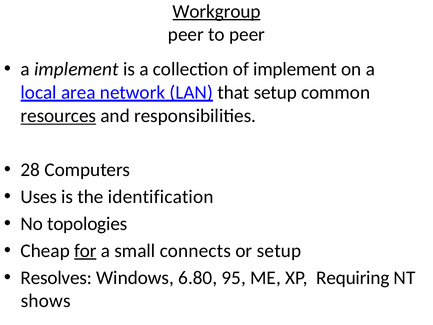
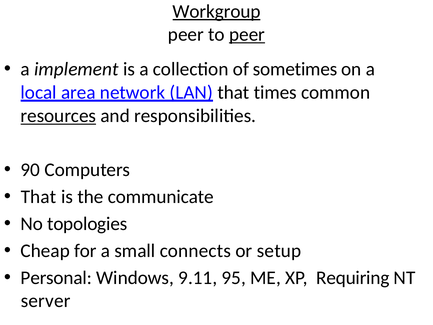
peer underline: none -> present (247, 35)
of implement: implement -> sometimes (295, 69)
that setup: setup -> times (275, 92)
28: 28 -> 90 (30, 170)
Uses: Uses -> That (39, 197)
identification: identification -> communicate (161, 197)
for underline: present -> none (85, 251)
Resolves: Resolves -> Personal (56, 278)
6.80: 6.80 -> 9.11 (198, 278)
shows: shows -> server (46, 301)
